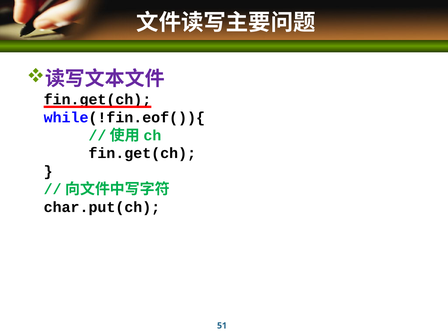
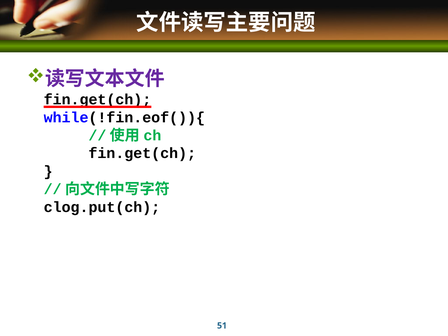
char.put(ch: char.put(ch -> clog.put(ch (102, 207)
